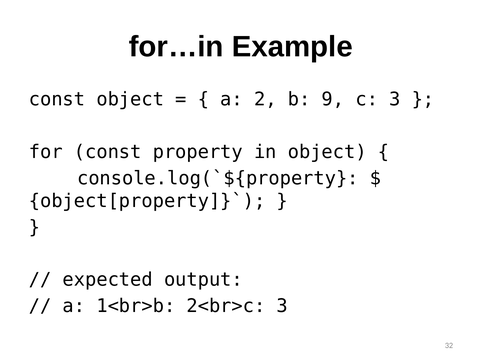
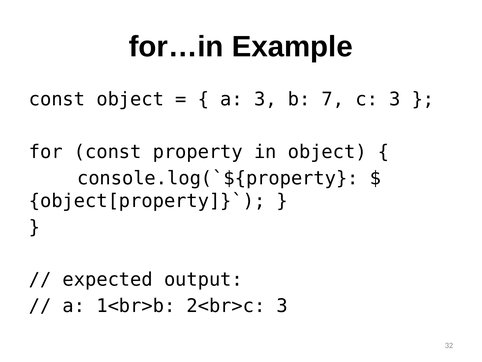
a 2: 2 -> 3 (265, 99)
9: 9 -> 7 (333, 99)
